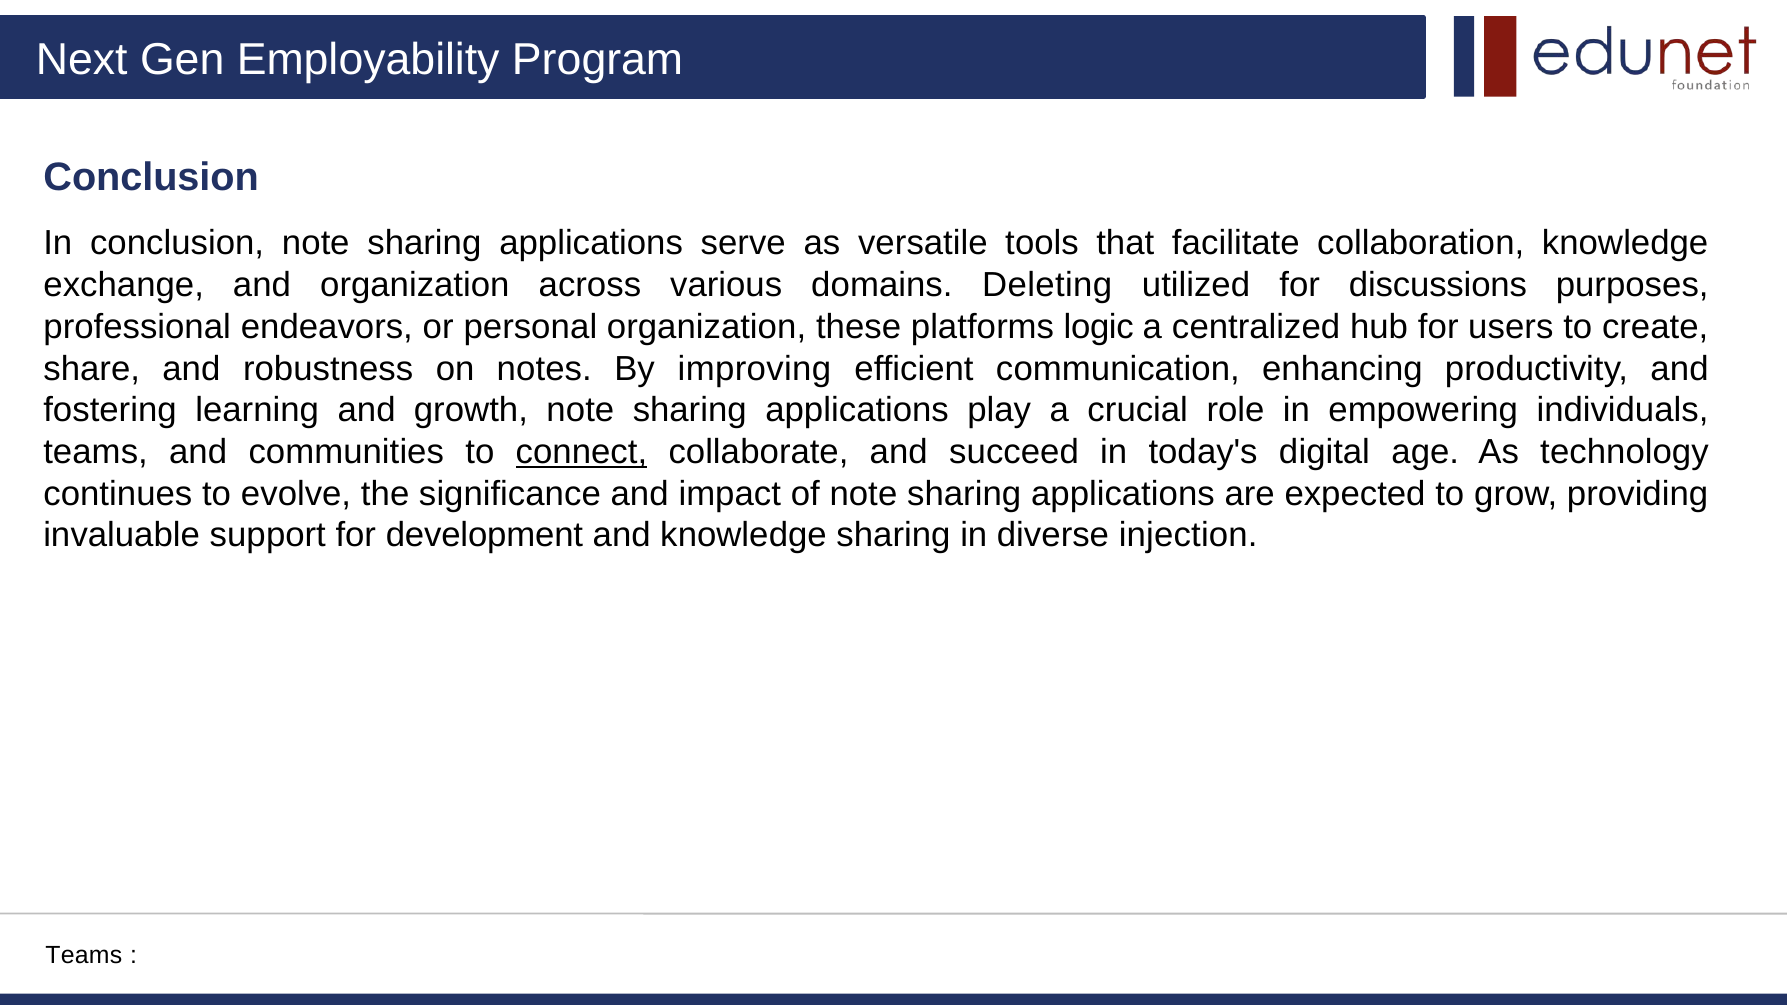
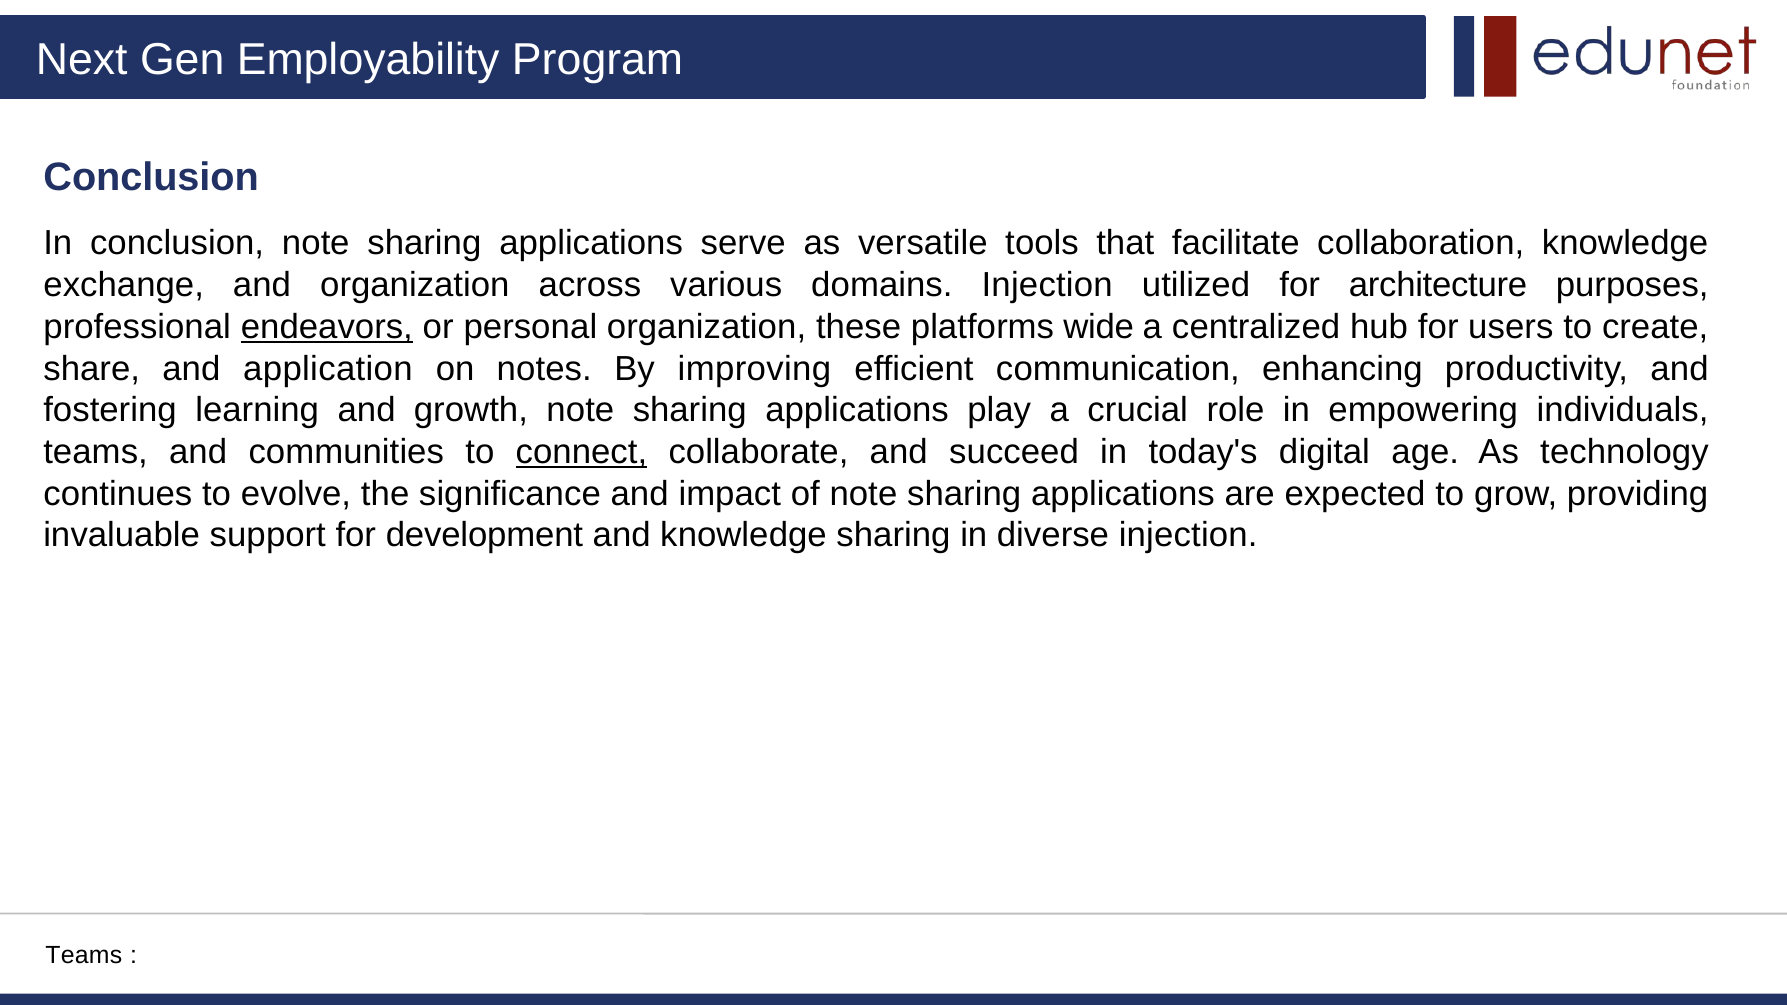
domains Deleting: Deleting -> Injection (1047, 285)
discussions: discussions -> architecture (1438, 285)
endeavors underline: none -> present (327, 327)
logic: logic -> wide (1099, 327)
robustness: robustness -> application (328, 369)
